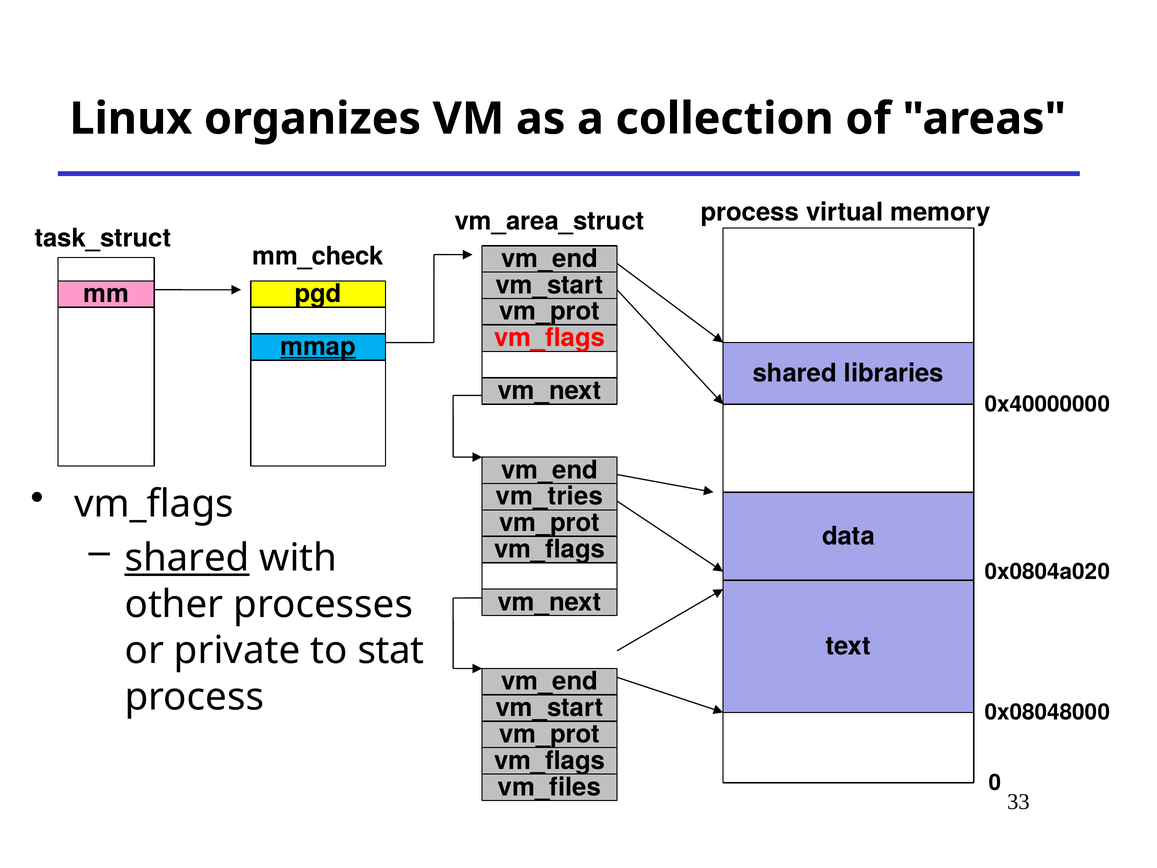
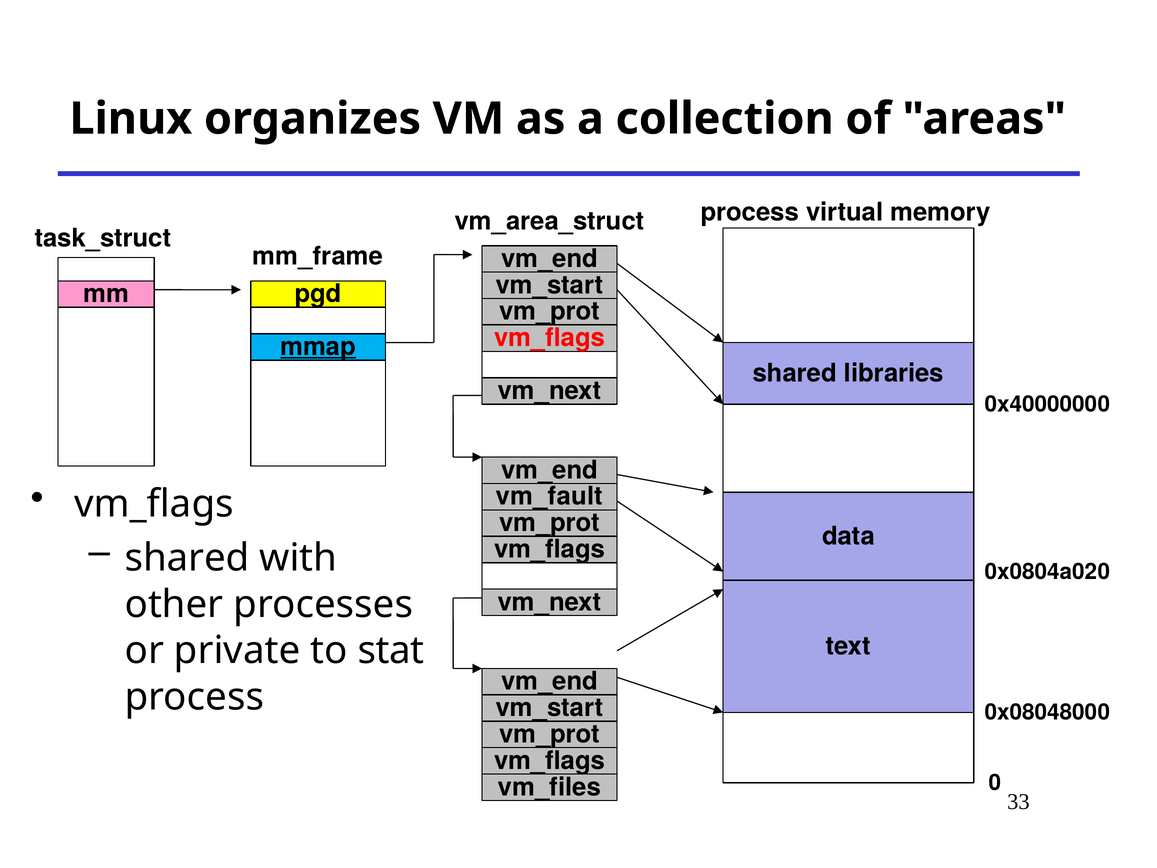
mm_check: mm_check -> mm_frame (318, 256)
vm_tries: vm_tries -> vm_fault (549, 496)
shared underline: present -> none (187, 558)
